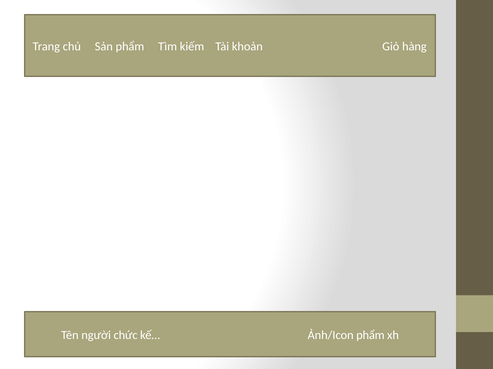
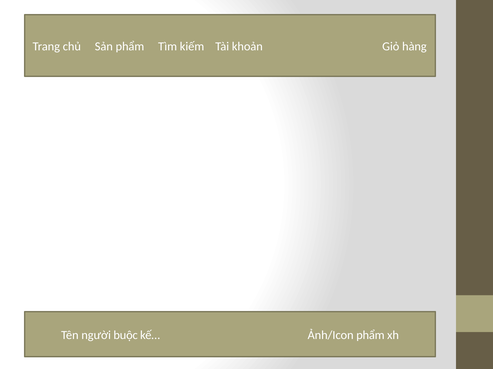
chức: chức -> buộc (126, 336)
